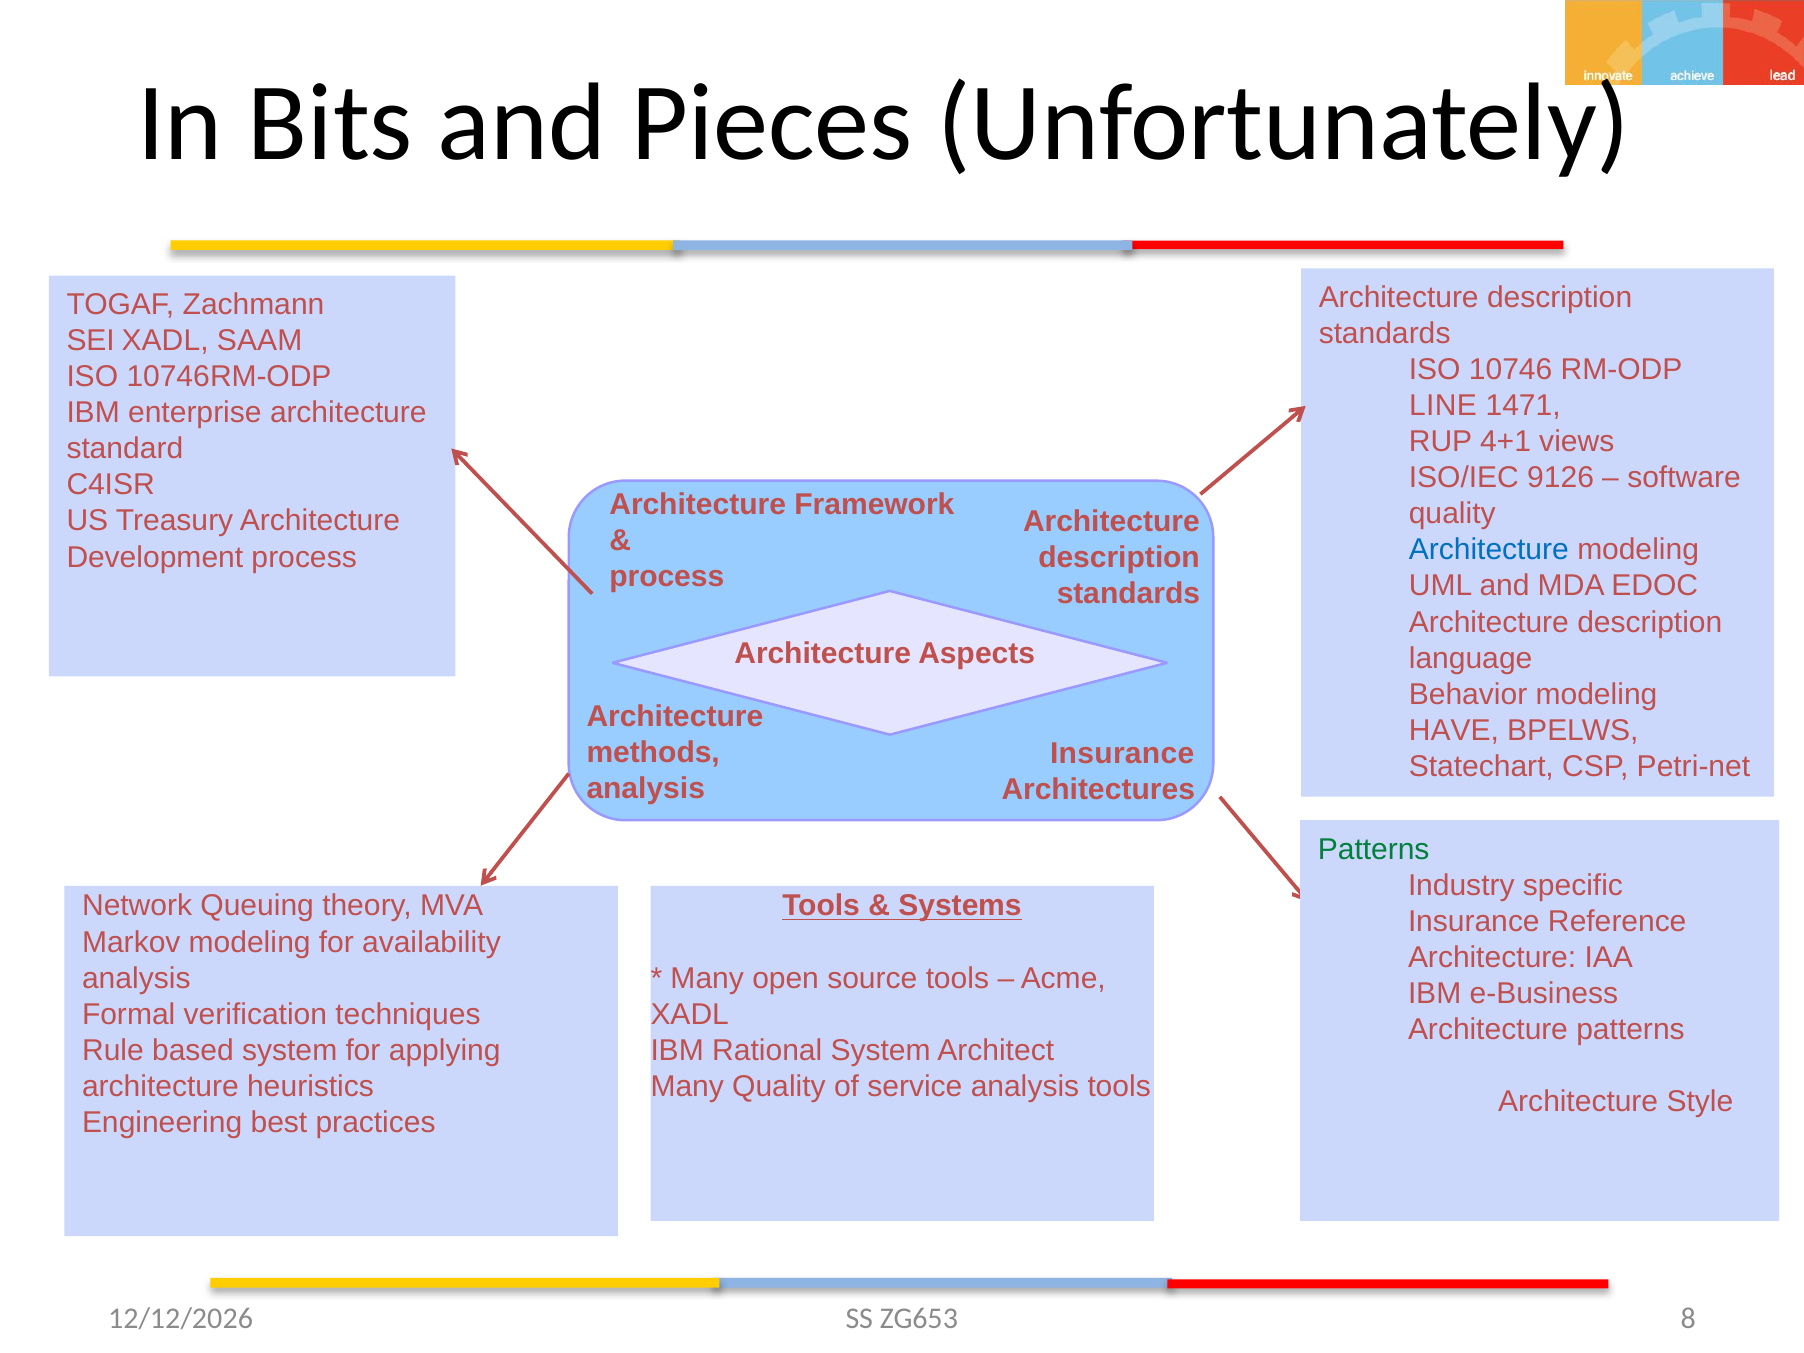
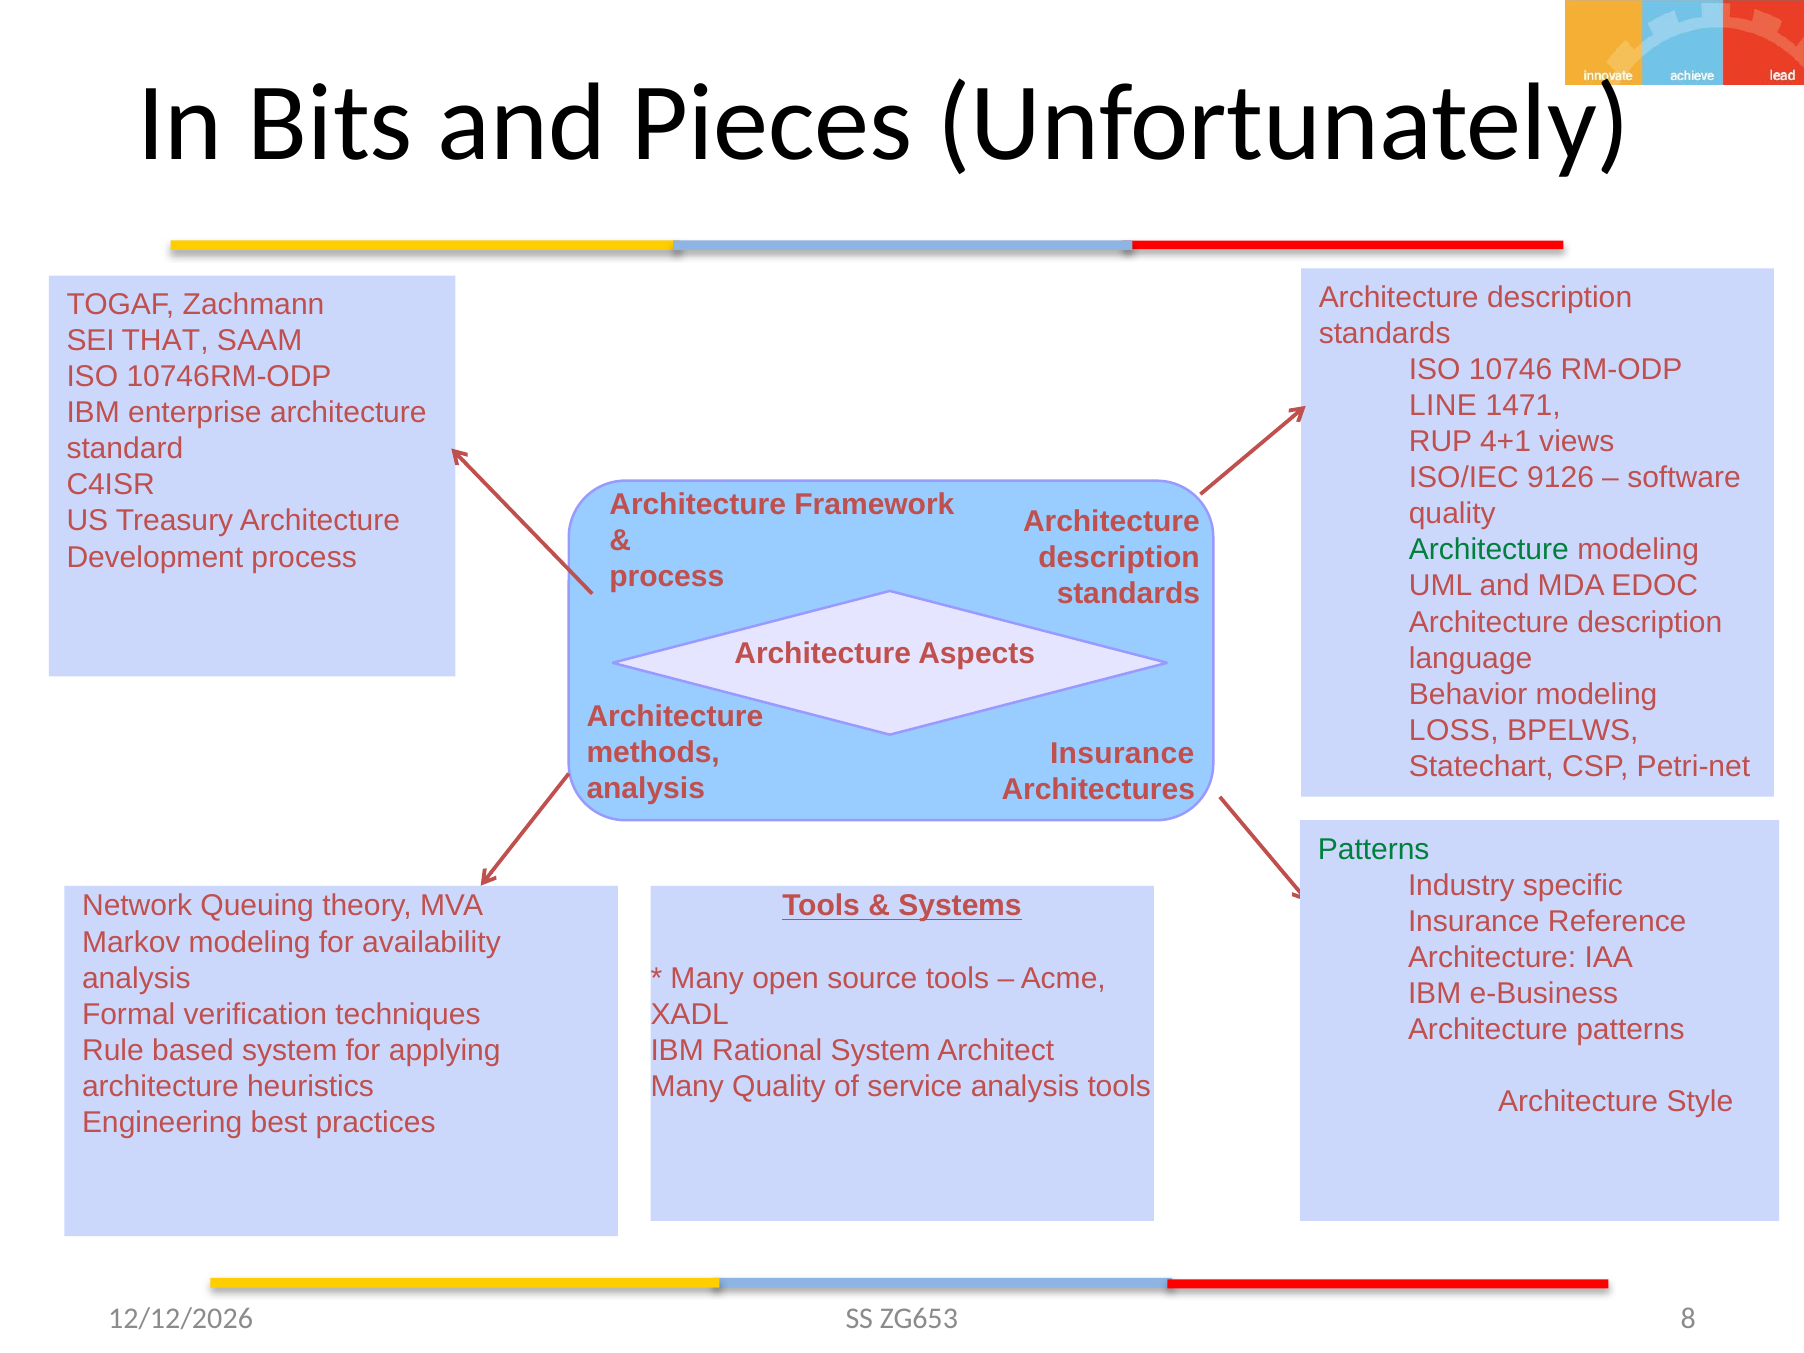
SEI XADL: XADL -> THAT (165, 341)
Architecture colour: blue -> green (1489, 550)
HAVE: HAVE -> LOSS (1454, 730)
